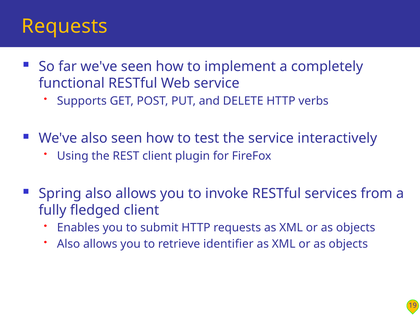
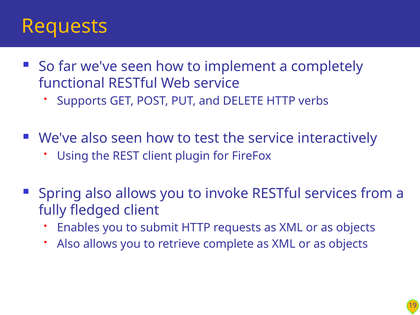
identifier: identifier -> complete (228, 244)
